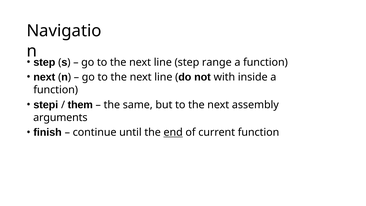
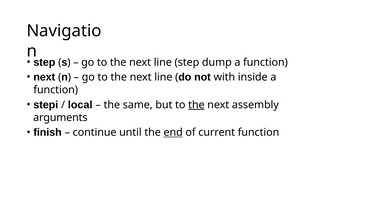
range: range -> dump (217, 62)
them: them -> local (80, 105)
the underline: none -> present (196, 105)
